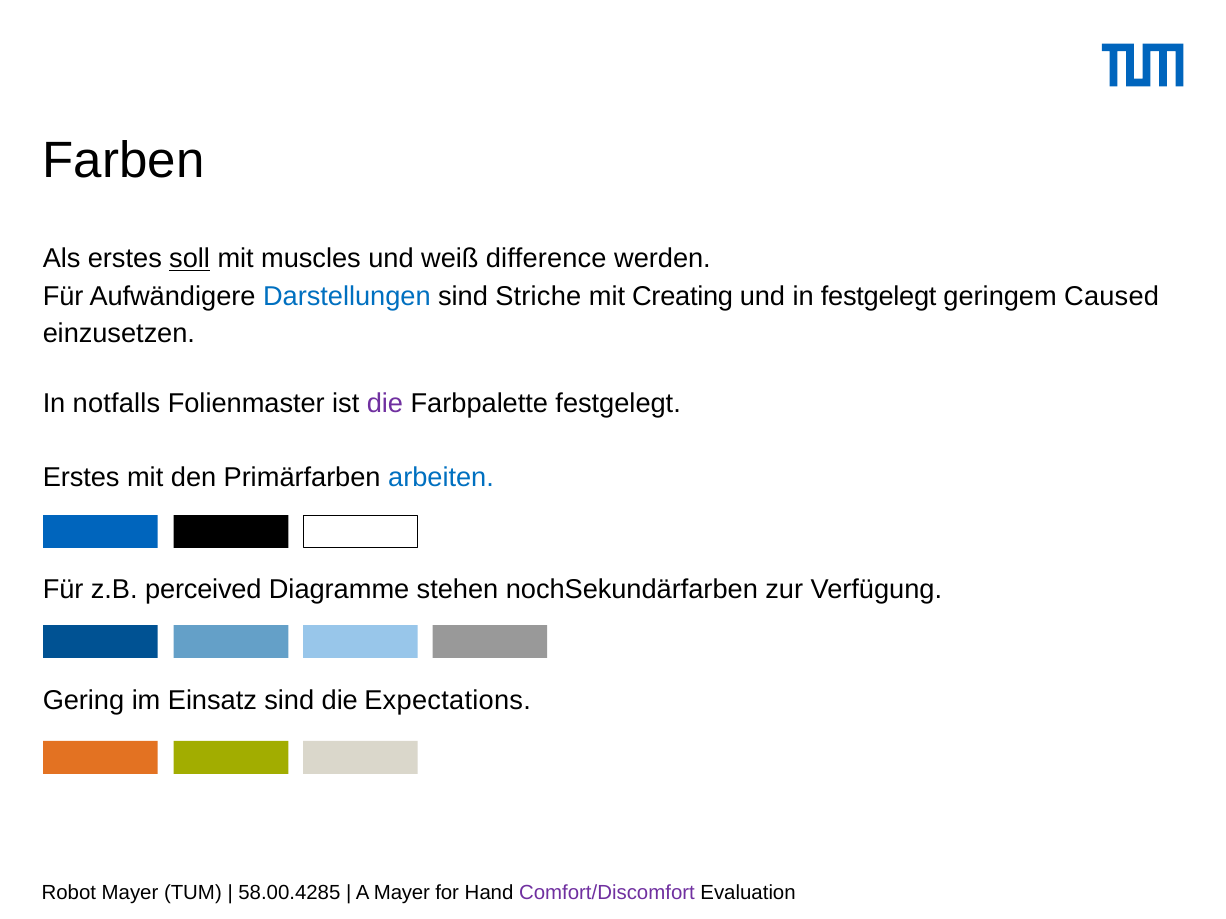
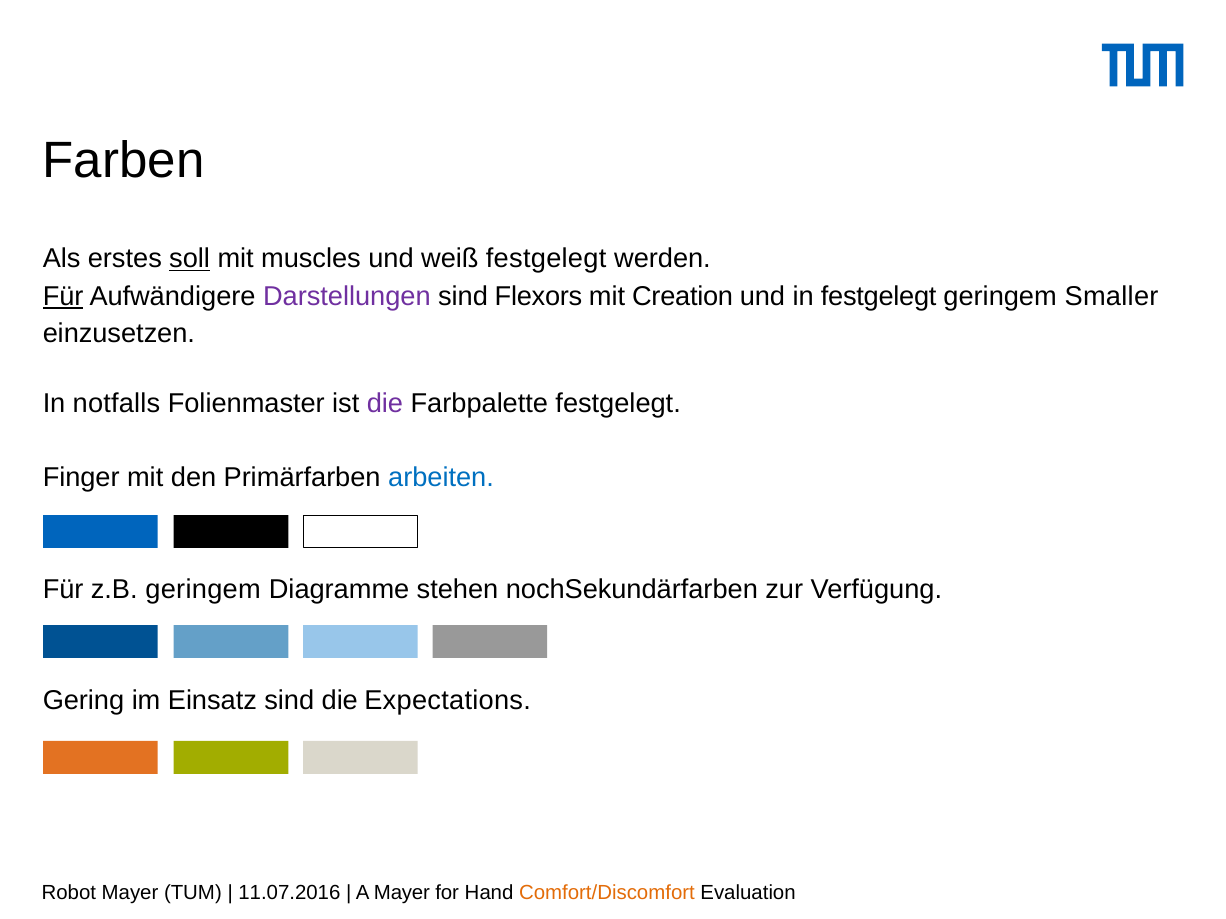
weiß difference: difference -> festgelegt (546, 259)
Für underline: none -> present (63, 296)
Darstellungen colour: blue -> purple (347, 296)
Striche: Striche -> Flexors (538, 296)
Creating: Creating -> Creation (683, 296)
Caused: Caused -> Smaller (1112, 296)
Erstes: Erstes -> Finger (81, 478)
z.B perceived: perceived -> geringem (203, 589)
58.00.4285: 58.00.4285 -> 11.07.2016 (289, 894)
Comfort/Discomfort colour: purple -> orange (607, 894)
